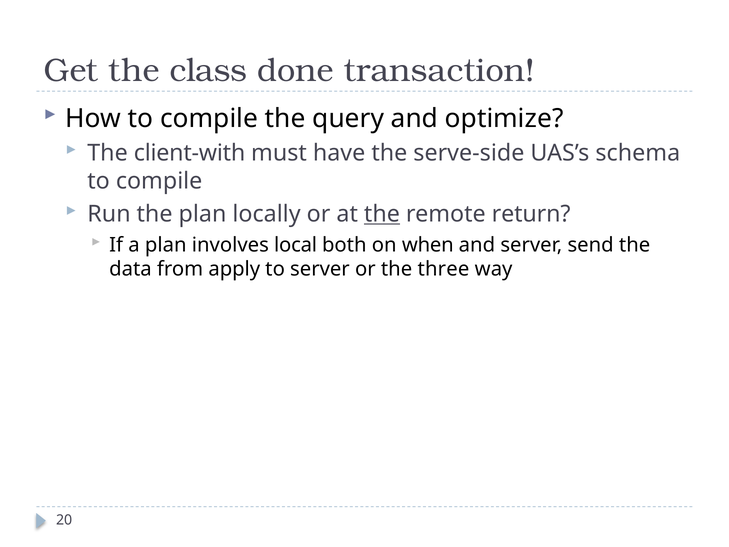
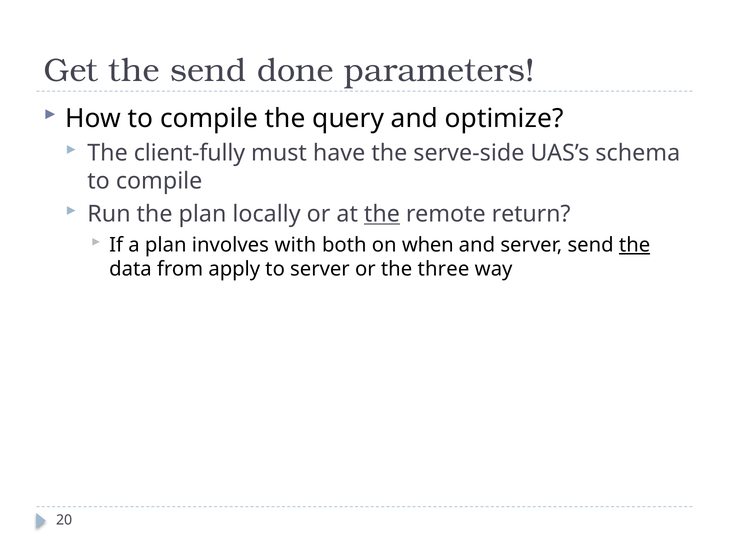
the class: class -> send (208, 70)
transaction: transaction -> parameters (439, 70)
client-with: client-with -> client-fully (190, 153)
local: local -> with (295, 245)
the underline: none -> present (635, 245)
